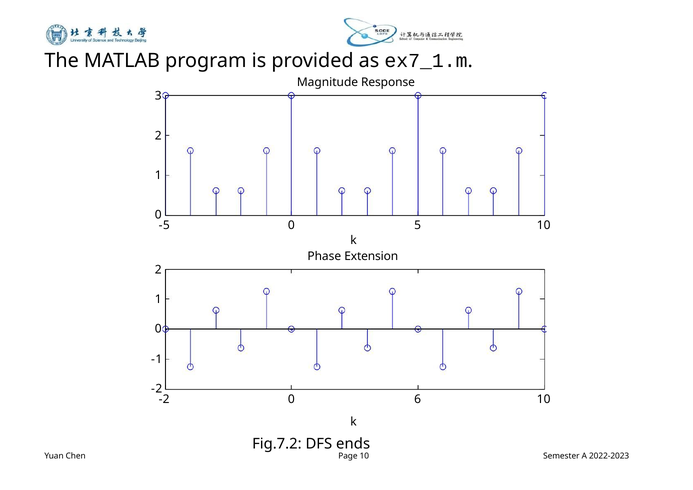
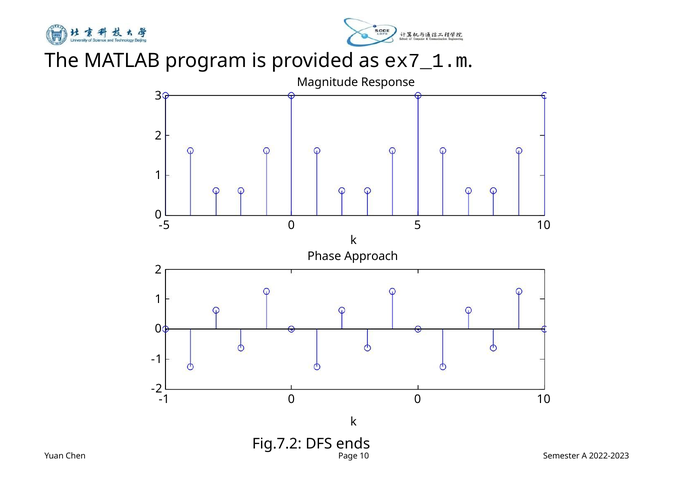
Extension: Extension -> Approach (371, 256)
-2: -2 -> -1 (164, 399)
0 6: 6 -> 0 (418, 399)
